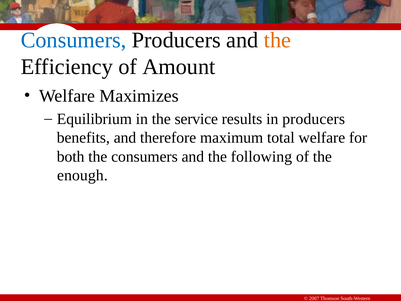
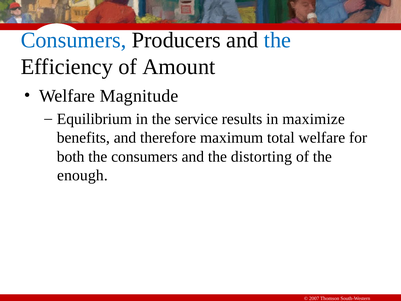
the colour: orange -> blue (277, 40)
Maximizes: Maximizes -> Magnitude (139, 96)
in producers: producers -> maximize (314, 119)
following: following -> distorting (261, 156)
